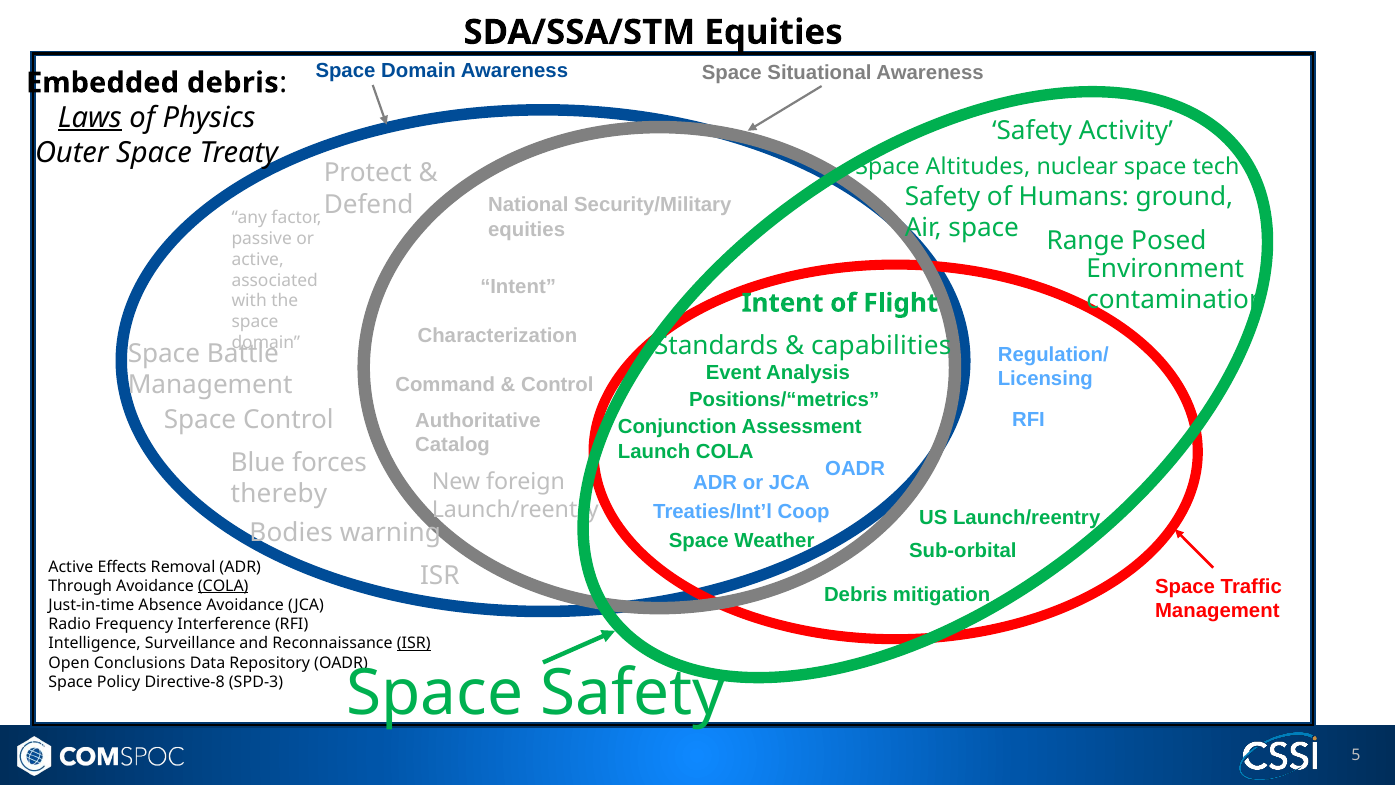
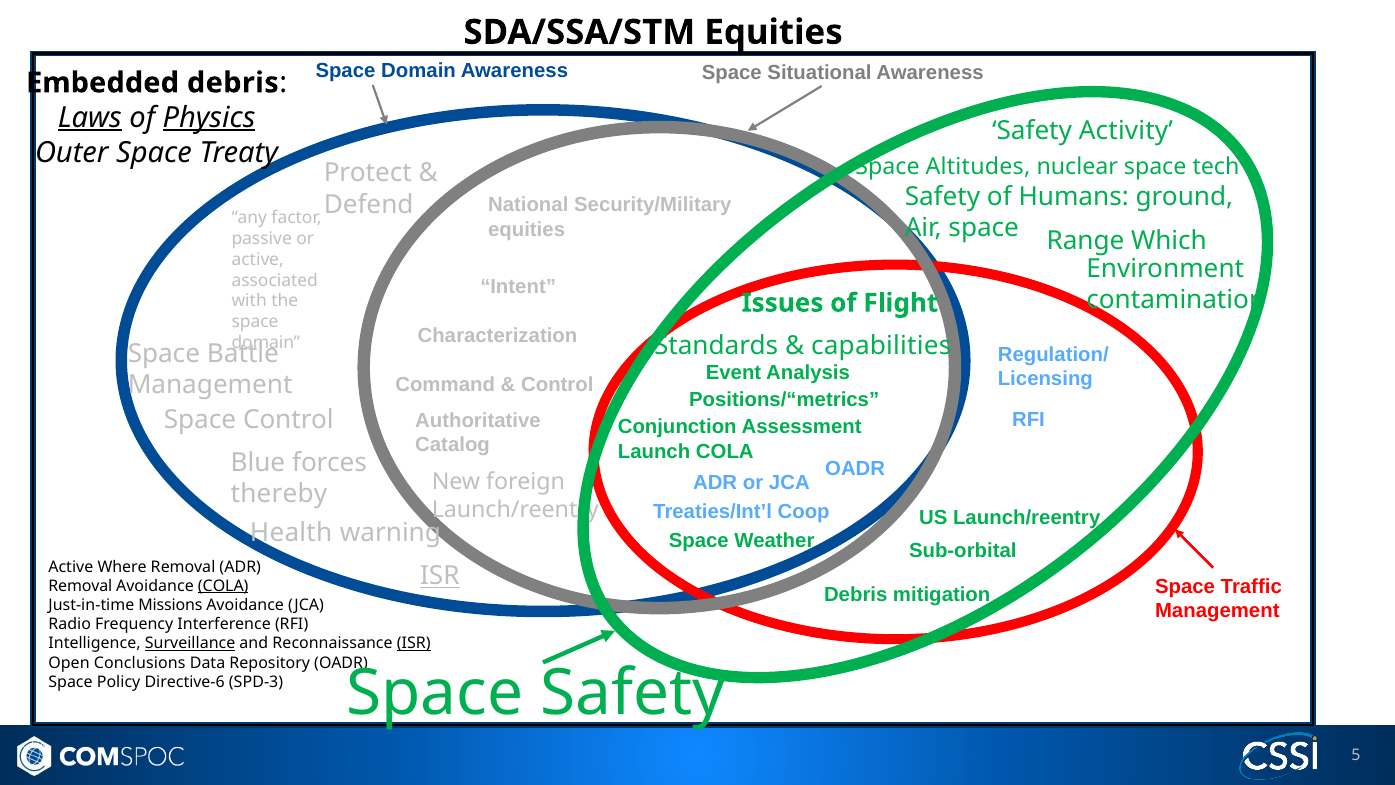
Physics underline: none -> present (209, 118)
Posed: Posed -> Which (1169, 240)
Intent: Intent -> Issues (782, 303)
Bodies: Bodies -> Health (291, 533)
Effects: Effects -> Where (122, 567)
ISR underline: none -> present (440, 576)
Through: Through -> Removal (80, 586)
Absence: Absence -> Missions (170, 605)
Surveillance underline: none -> present (190, 643)
Directive-8: Directive-8 -> Directive-6 (185, 682)
